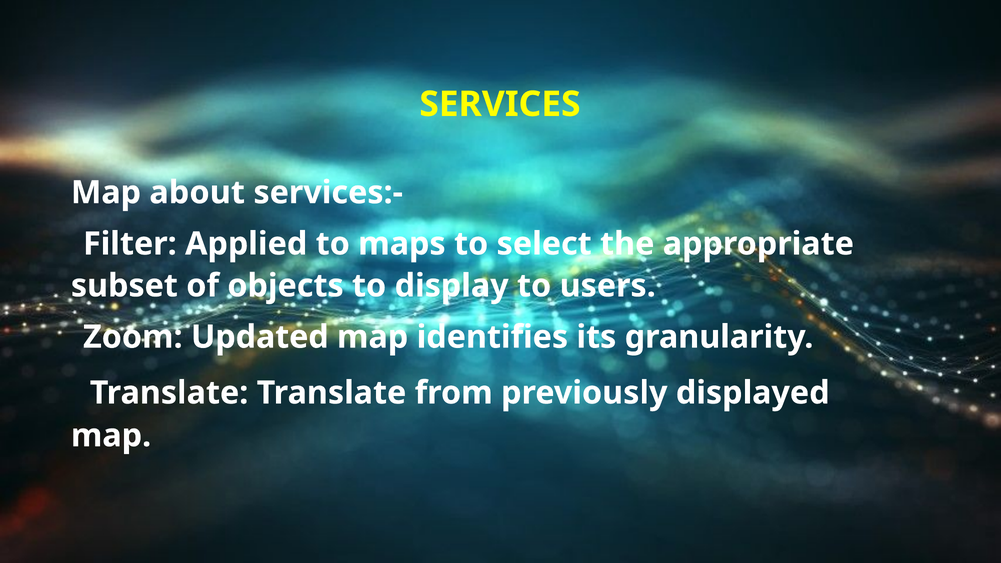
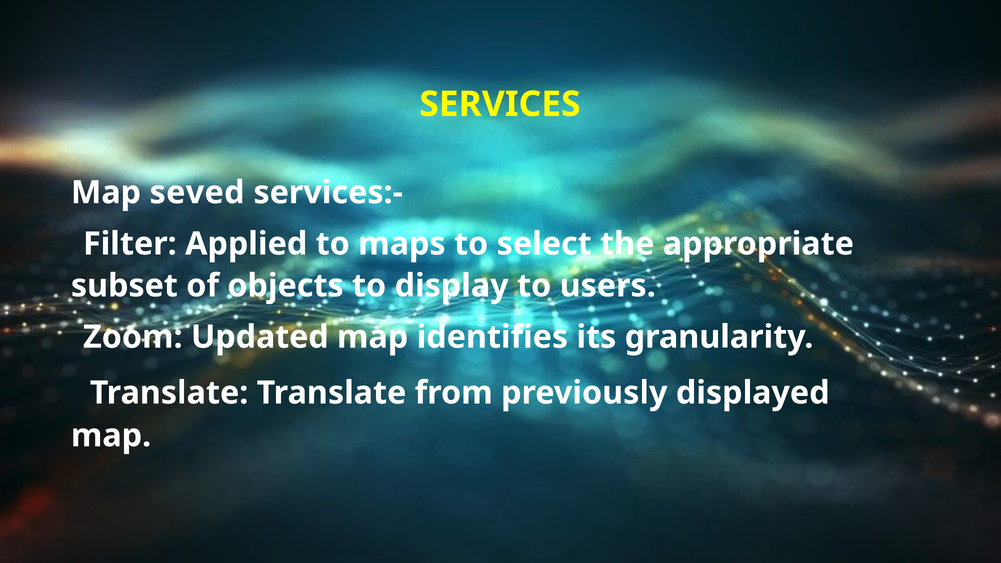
about: about -> seved (197, 193)
